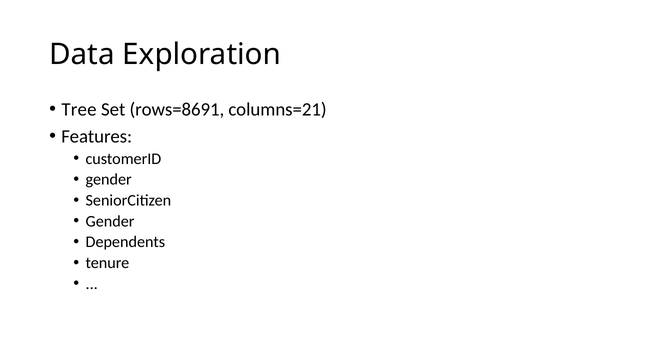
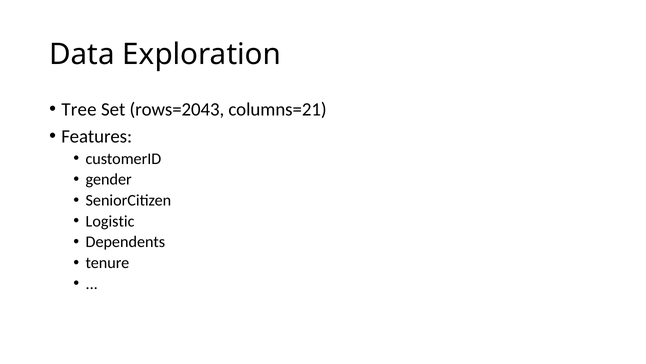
rows=8691: rows=8691 -> rows=2043 (177, 109)
Gender: Gender -> Logistic (110, 221)
